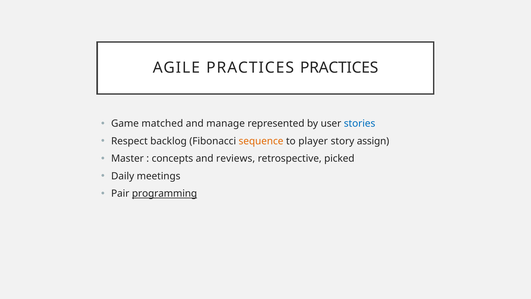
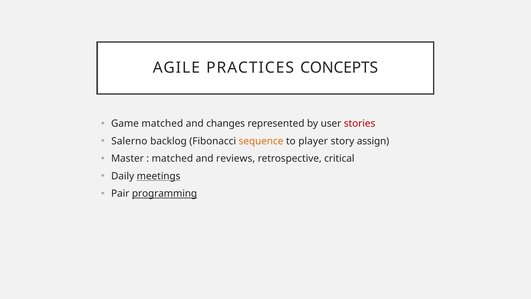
PRACTICES PRACTICES: PRACTICES -> CONCEPTS (339, 68)
manage: manage -> changes (226, 124)
stories colour: blue -> red (360, 124)
Respect: Respect -> Salerno (129, 141)
concepts: concepts -> matched (172, 159)
picked: picked -> critical (339, 159)
meetings underline: none -> present (159, 176)
